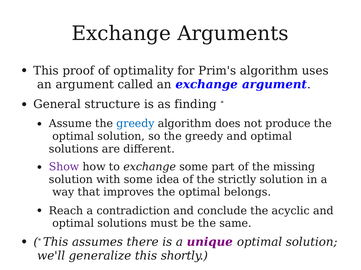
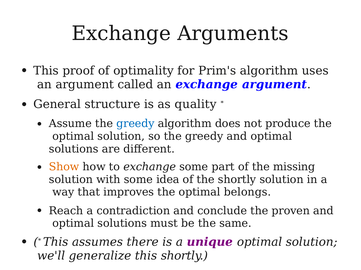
finding: finding -> quality (196, 104)
Show colour: purple -> orange (64, 167)
the strictly: strictly -> shortly (237, 180)
acyclic: acyclic -> proven (291, 211)
